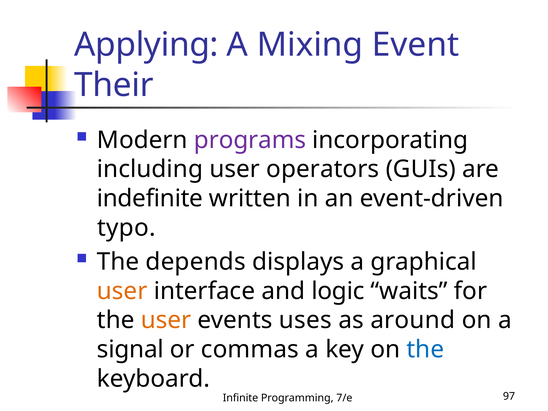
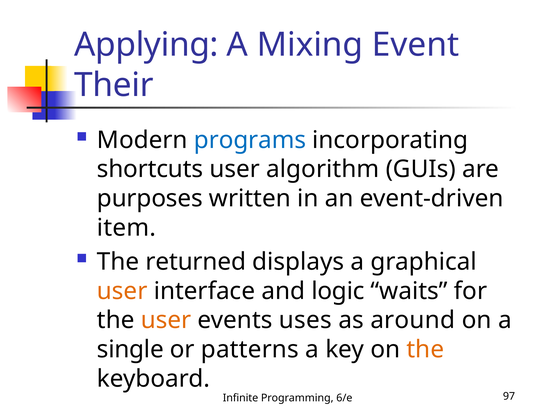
programs colour: purple -> blue (250, 140)
including: including -> shortcuts (150, 169)
operators: operators -> algorithm (323, 169)
indefinite: indefinite -> purposes (150, 198)
typo: typo -> item (126, 228)
depends: depends -> returned (196, 262)
signal: signal -> single (130, 349)
commas: commas -> patterns (250, 349)
the colour: blue -> orange (425, 349)
7/e: 7/e -> 6/e (344, 398)
